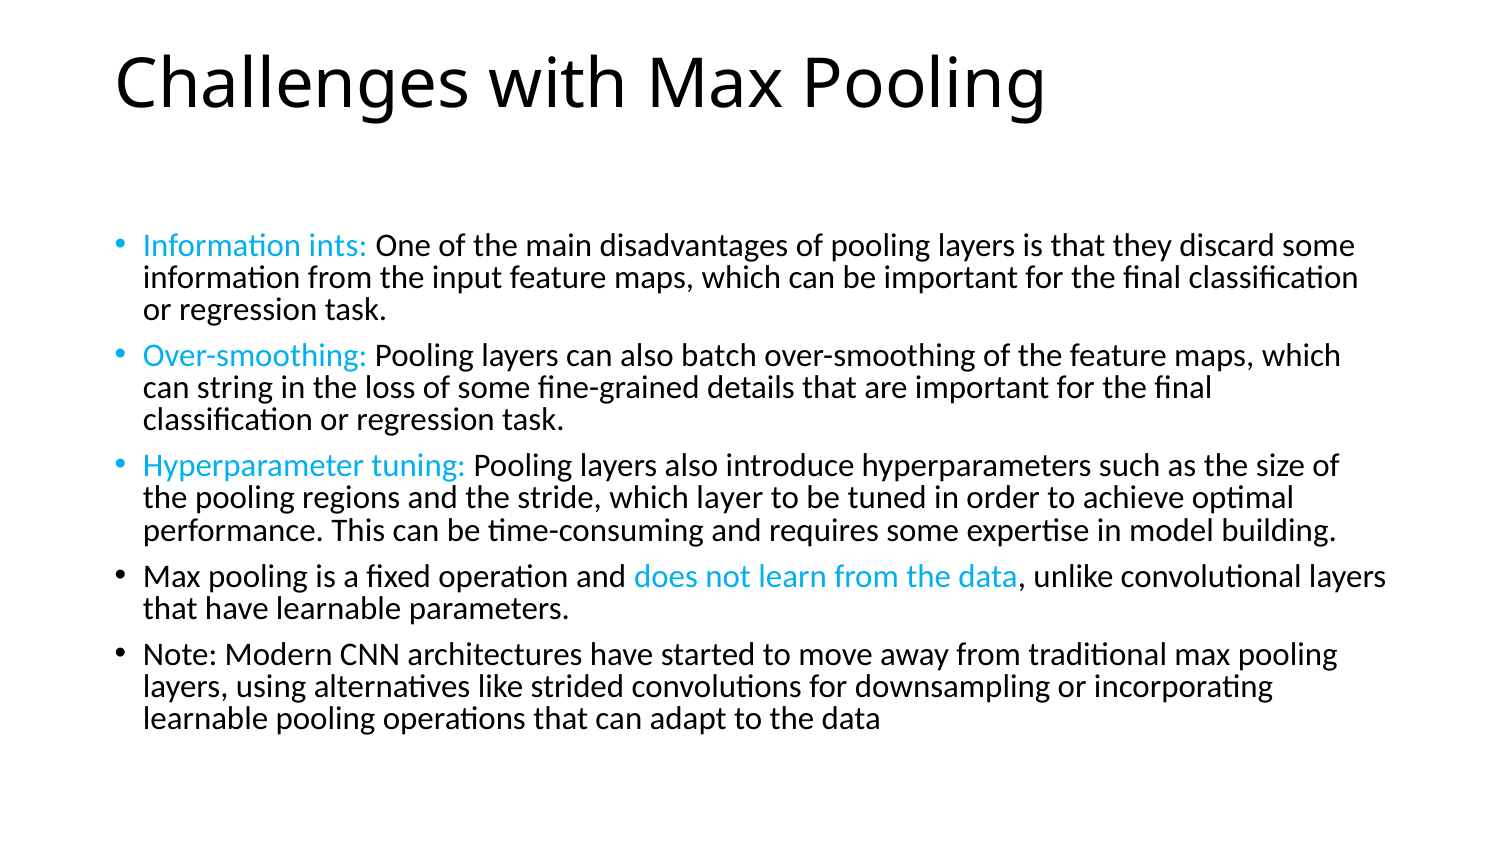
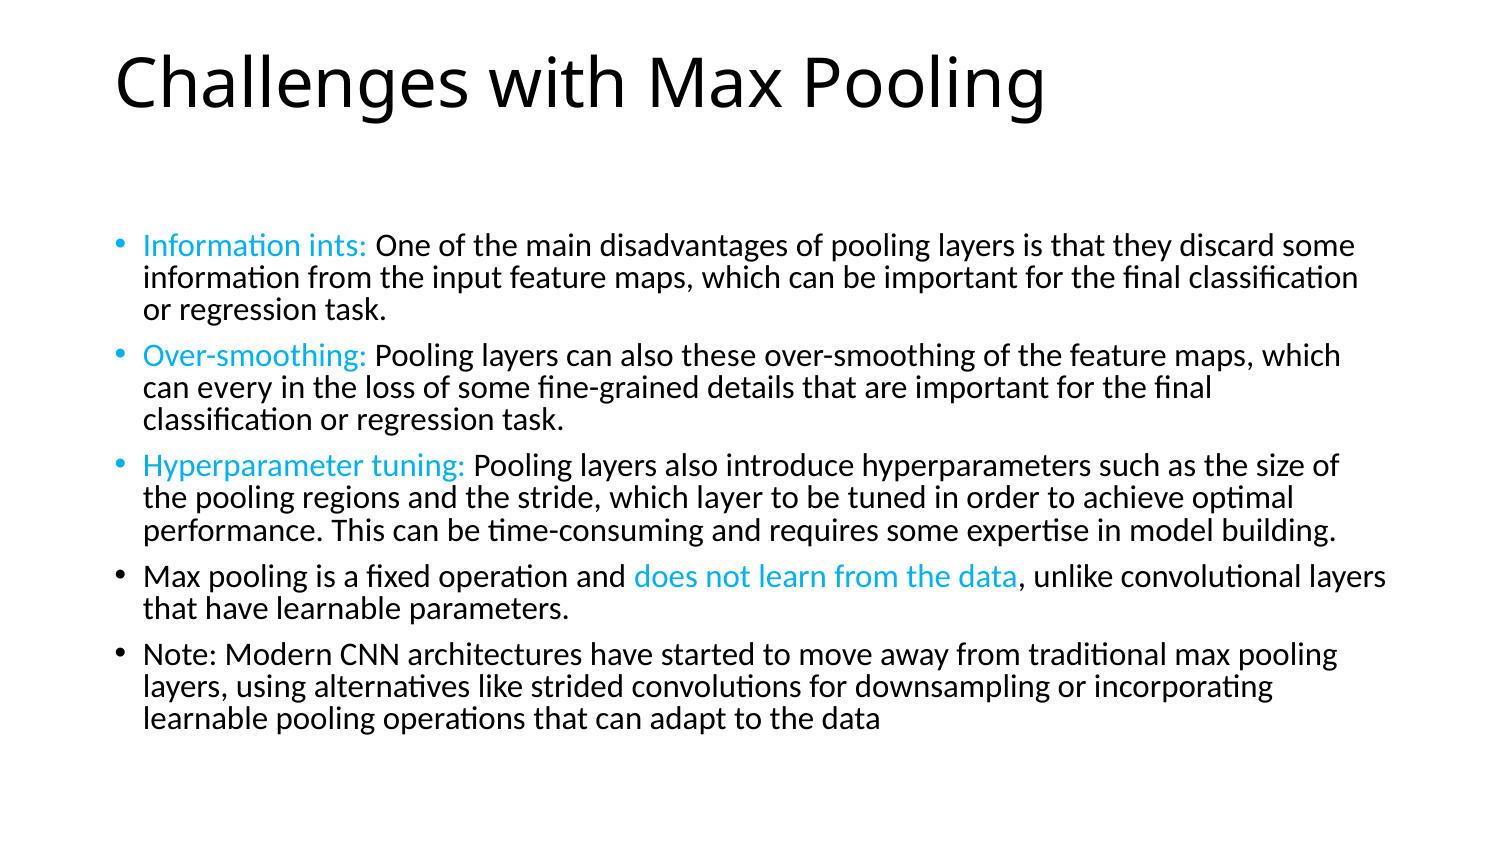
batch: batch -> these (719, 356)
string: string -> every (235, 388)
